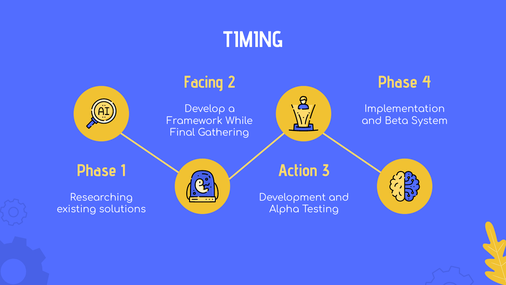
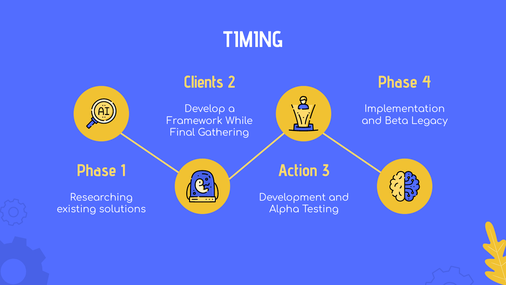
Facing: Facing -> Clients (204, 82)
System: System -> Legacy (429, 121)
